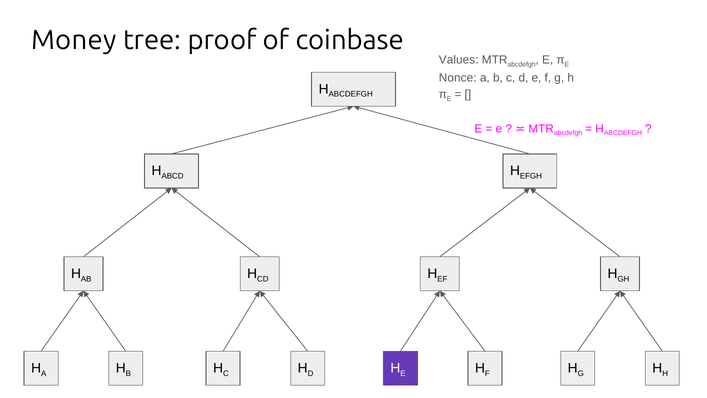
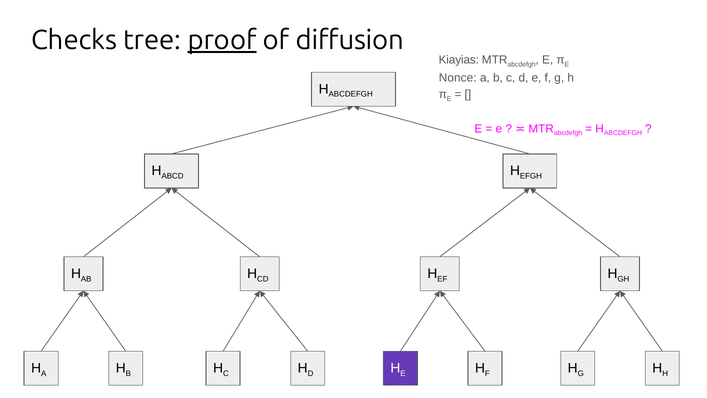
Money: Money -> Checks (74, 40)
proof underline: none -> present (222, 40)
coinbase: coinbase -> diffusion (350, 40)
Values: Values -> Kiayias (459, 60)
